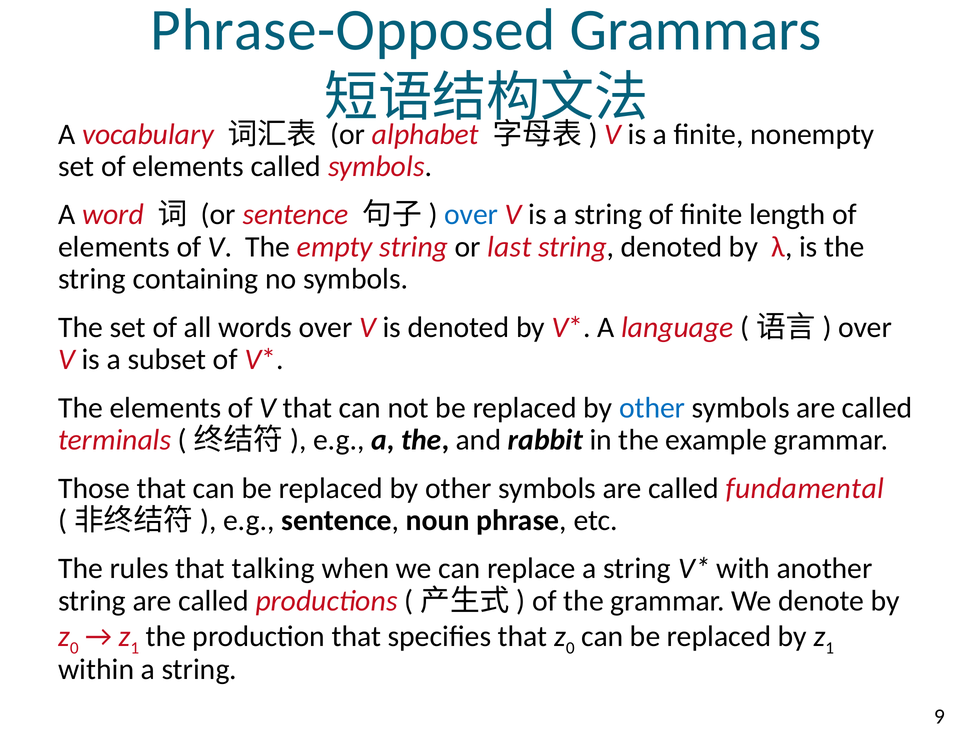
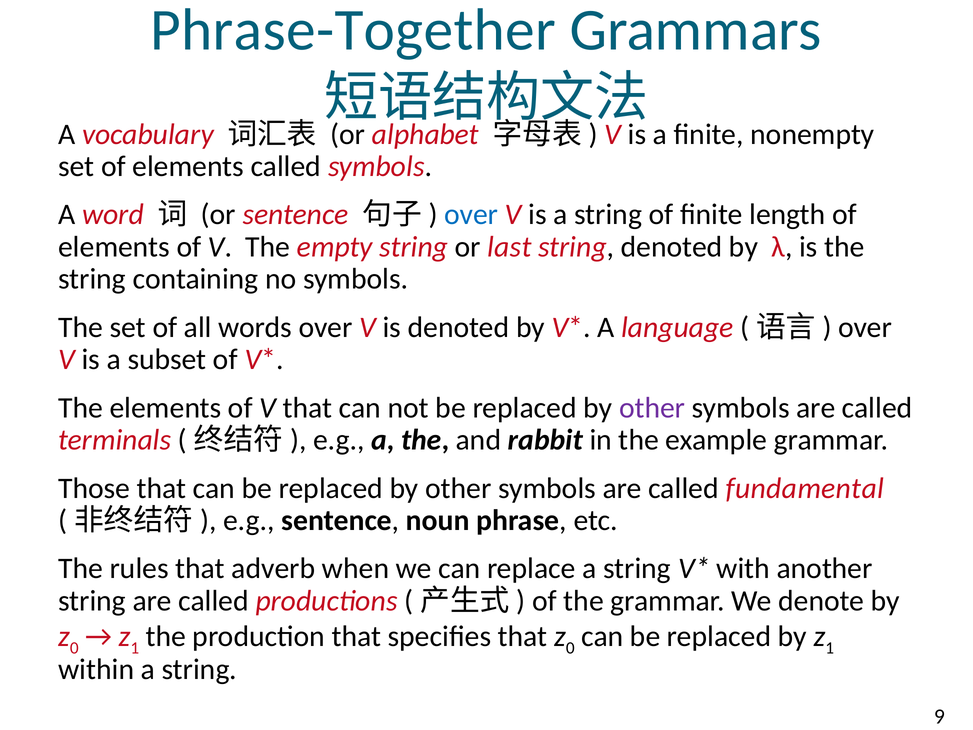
Phrase-Opposed: Phrase-Opposed -> Phrase-Together (353, 30)
other colour: blue -> purple (652, 408)
talking: talking -> adverb (273, 568)
